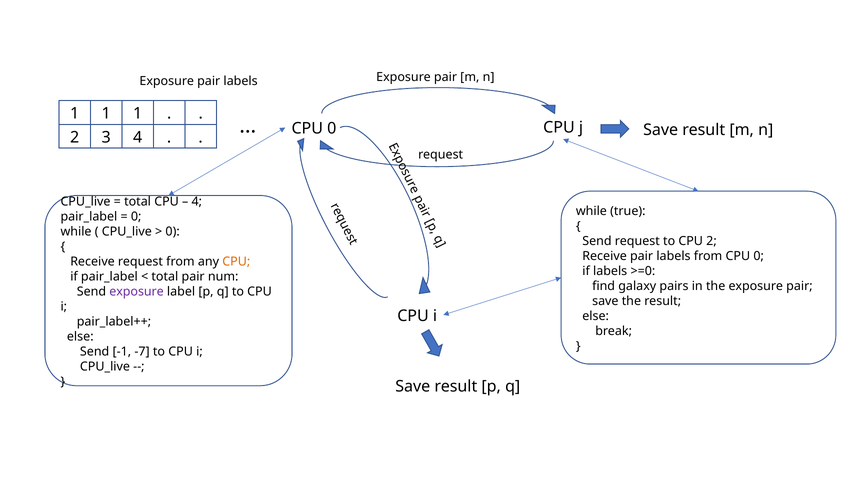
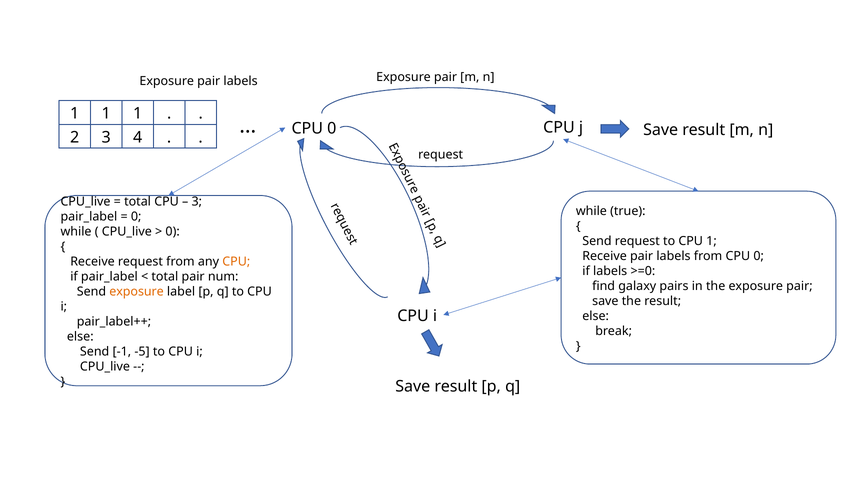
4: 4 -> 3 (197, 201)
CPU 2: 2 -> 1 (711, 241)
exposure colour: purple -> orange (137, 291)
-7: -7 -> -5 (142, 351)
